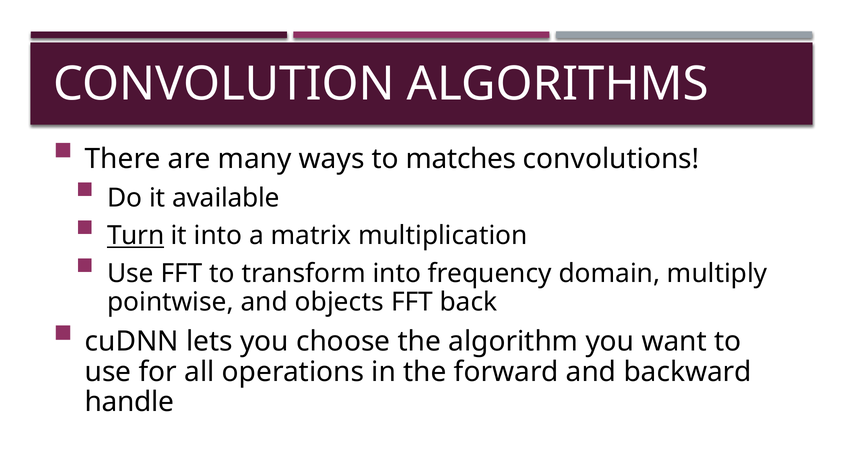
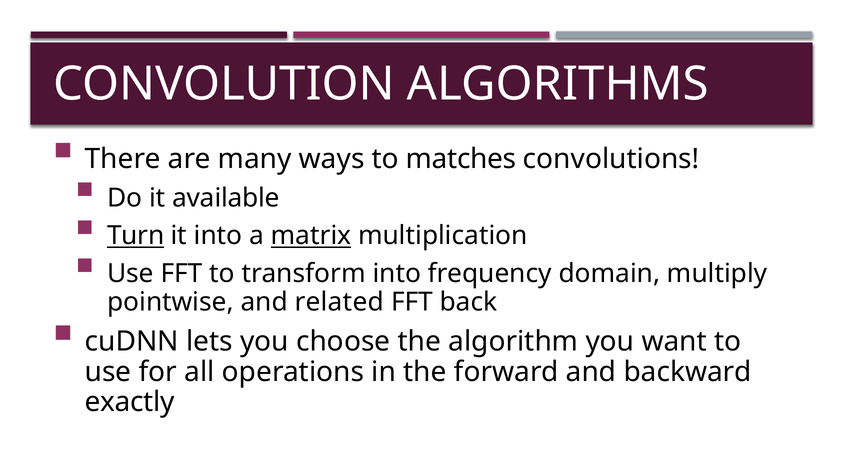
matrix underline: none -> present (311, 236)
objects: objects -> related (339, 302)
handle: handle -> exactly (130, 402)
